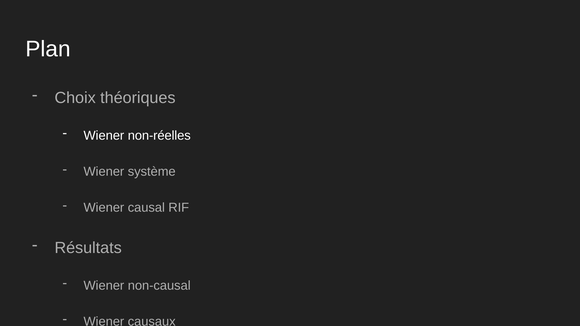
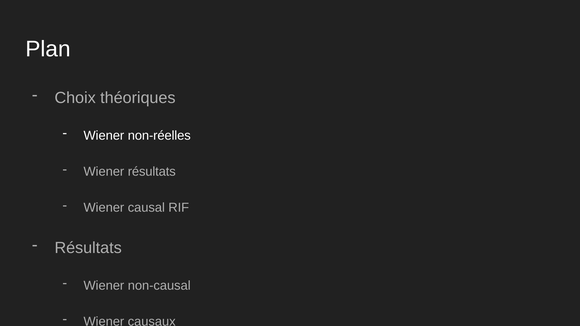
Wiener système: système -> résultats (152, 172)
